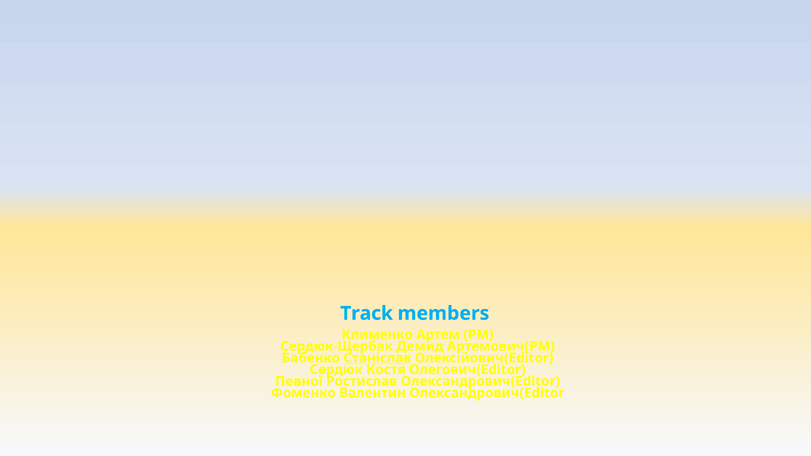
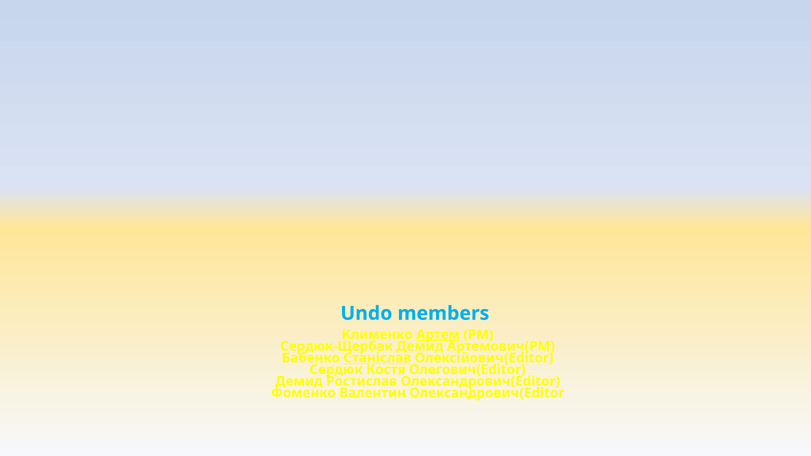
Track: Track -> Undo (366, 313)
Артем underline: none -> present (438, 335)
Певної: Певної -> Демид (299, 381)
